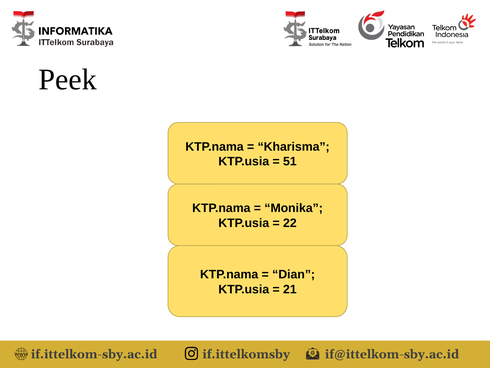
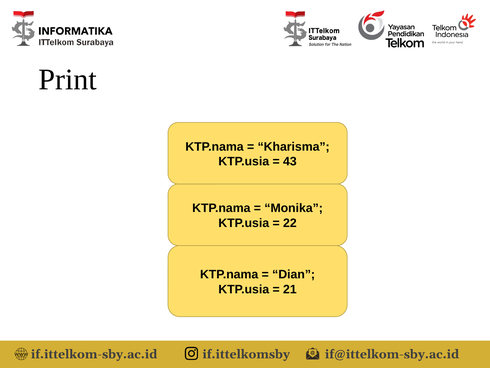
Peek: Peek -> Print (68, 79)
51: 51 -> 43 (290, 161)
